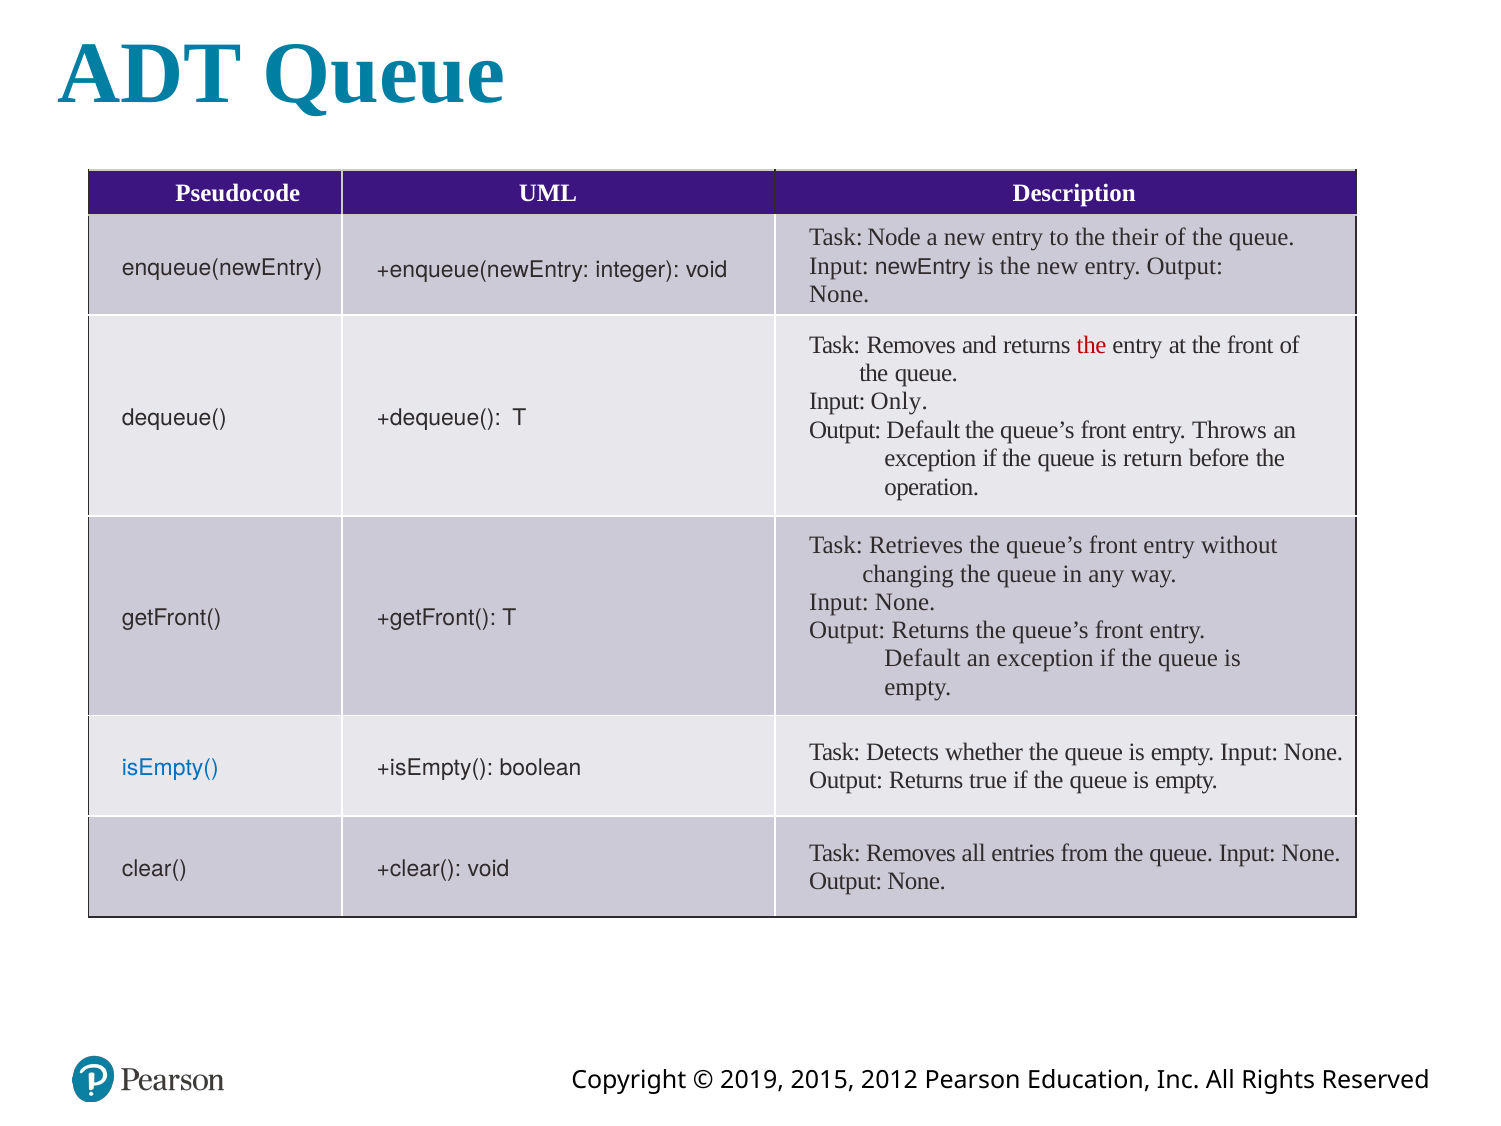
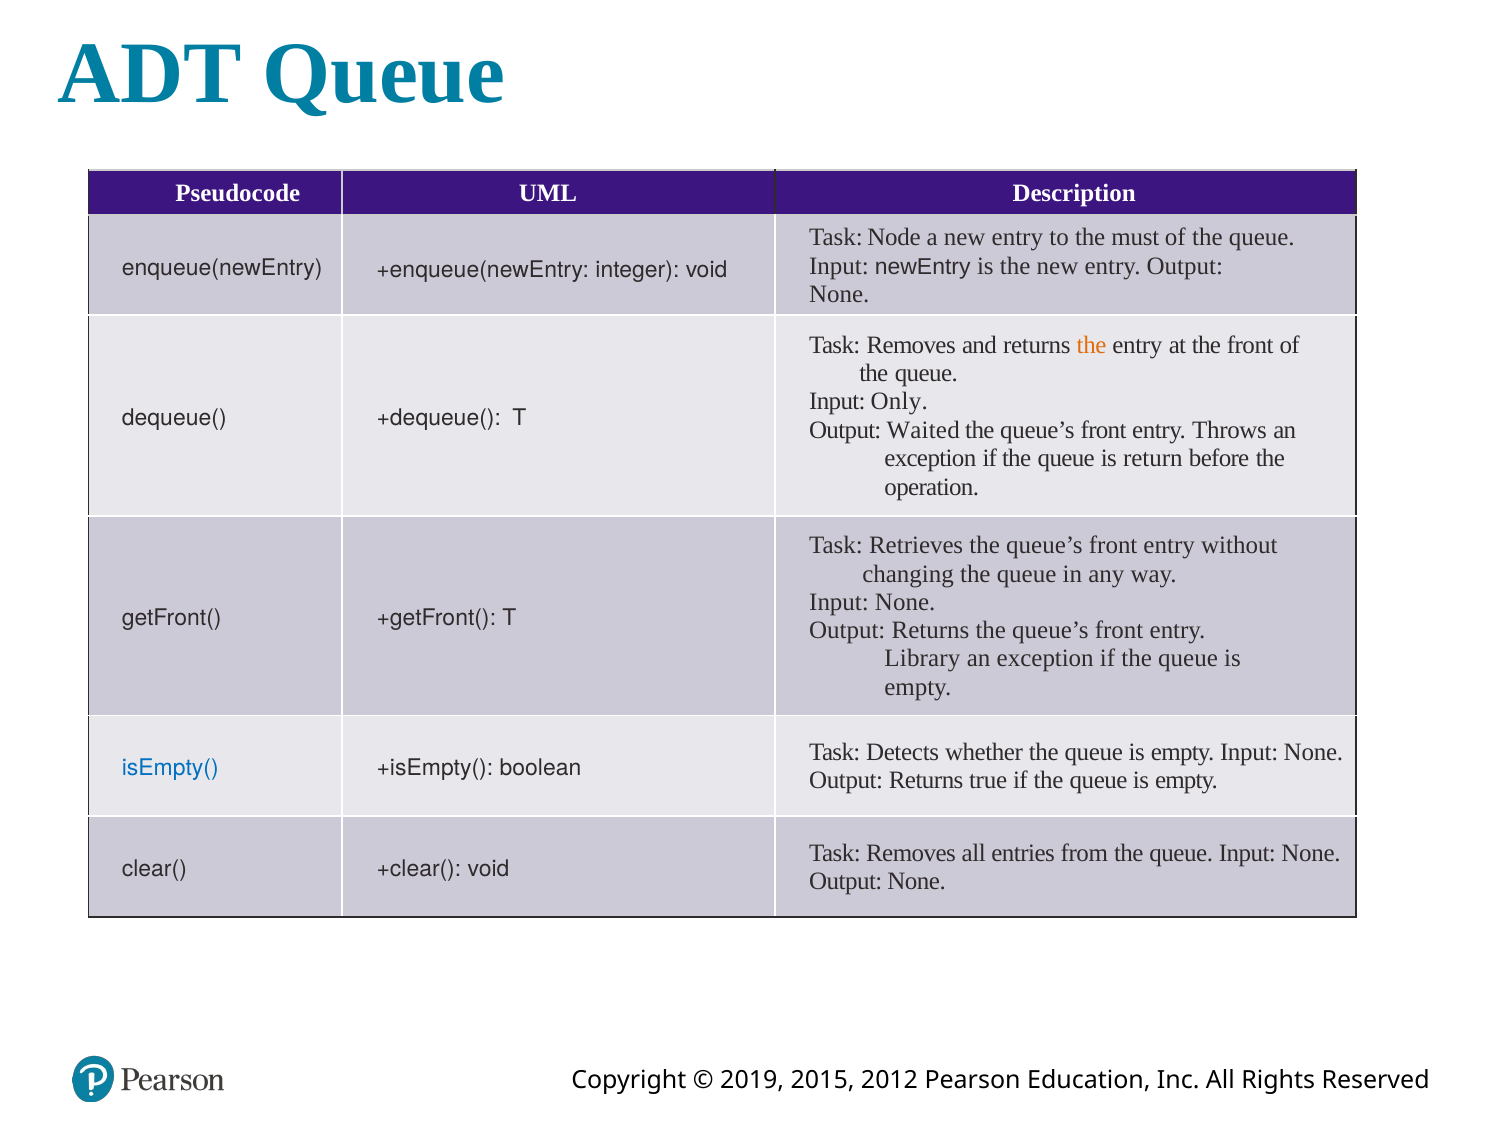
their: their -> must (1135, 237)
the colour: red -> orange (1092, 345)
Output Default: Default -> Waited (923, 430)
Default: Default -> Library (922, 658)
